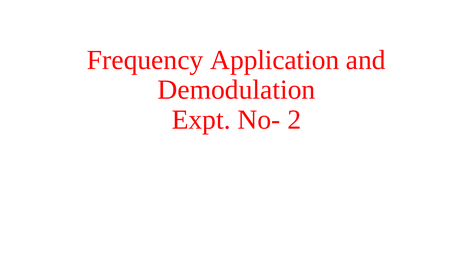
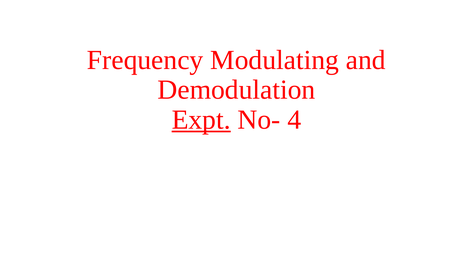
Application: Application -> Modulating (275, 60)
Expt underline: none -> present (201, 120)
2: 2 -> 4 (294, 120)
